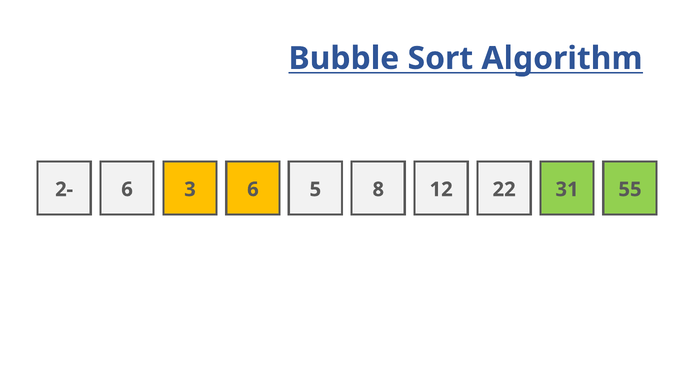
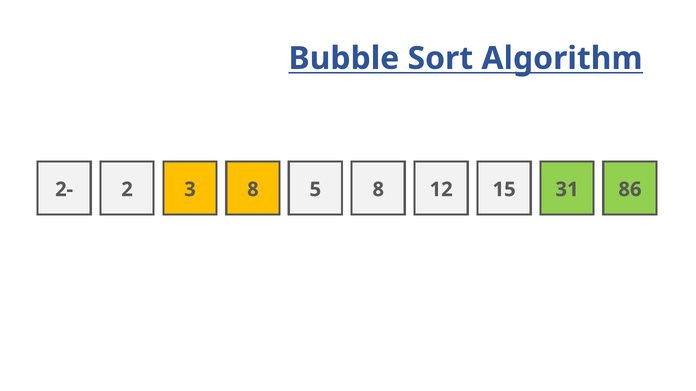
6: 6 -> 2 (127, 190)
3 6: 6 -> 8 (253, 190)
22: 22 -> 15 (504, 190)
55: 55 -> 86 (630, 190)
